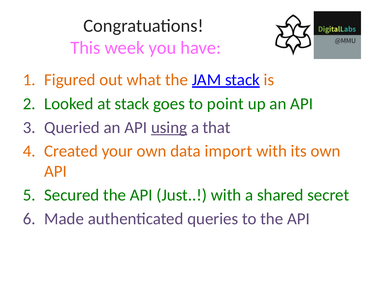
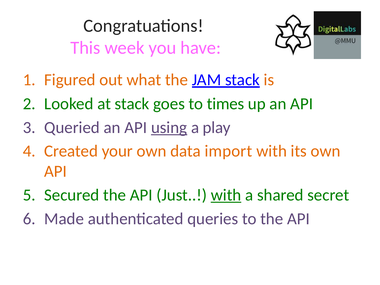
point: point -> times (226, 104)
that: that -> play (217, 127)
with underline: none -> present (226, 195)
